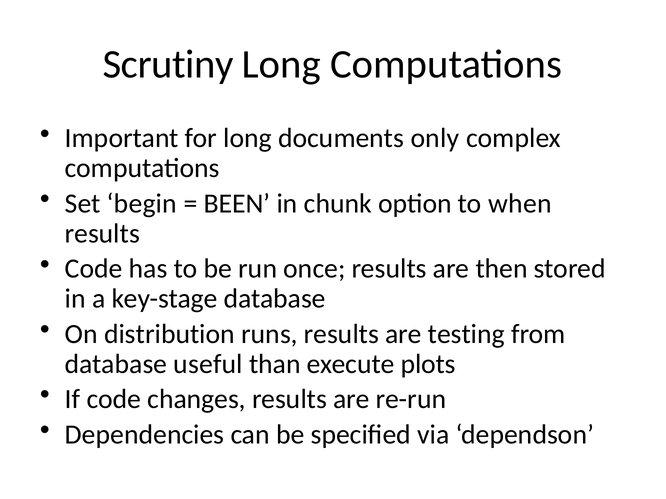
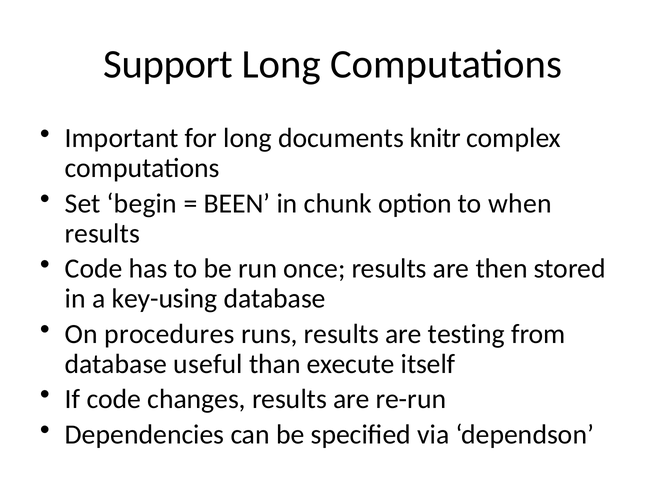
Scrutiny: Scrutiny -> Support (168, 64)
only: only -> knitr (435, 138)
key-stage: key-stage -> key-using (164, 299)
distribution: distribution -> procedures (169, 334)
plots: plots -> itself (428, 364)
